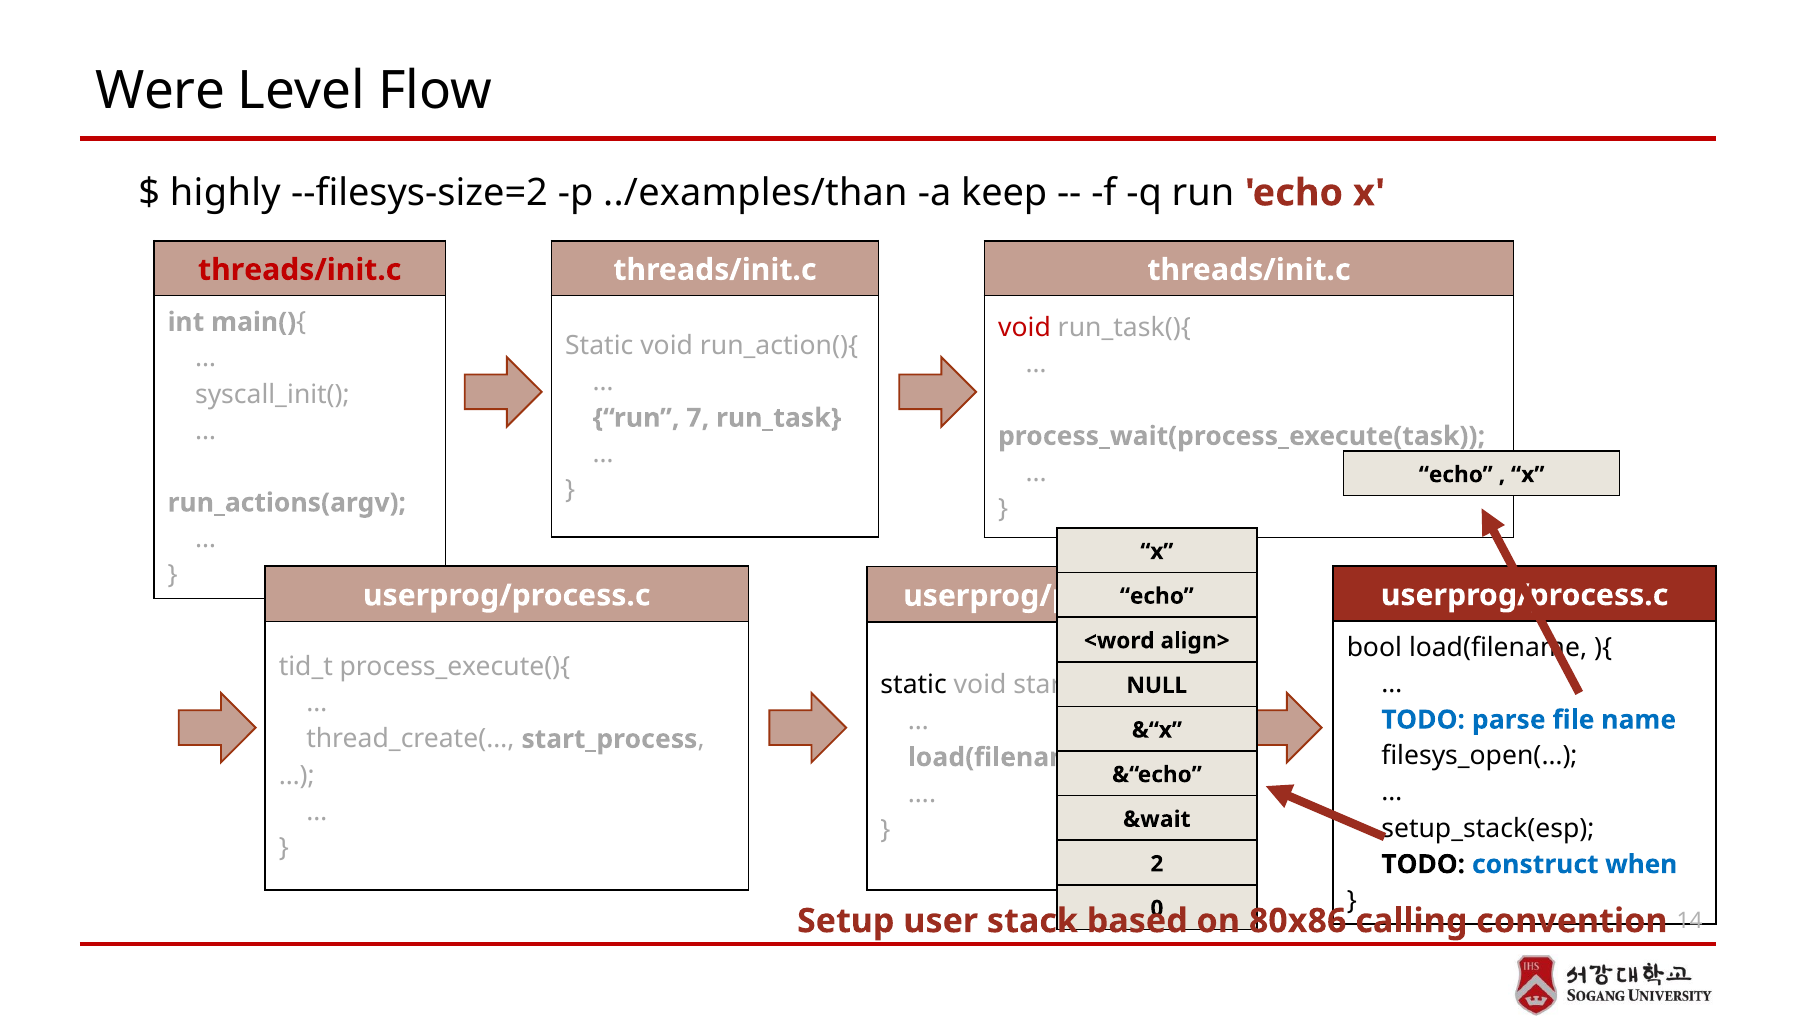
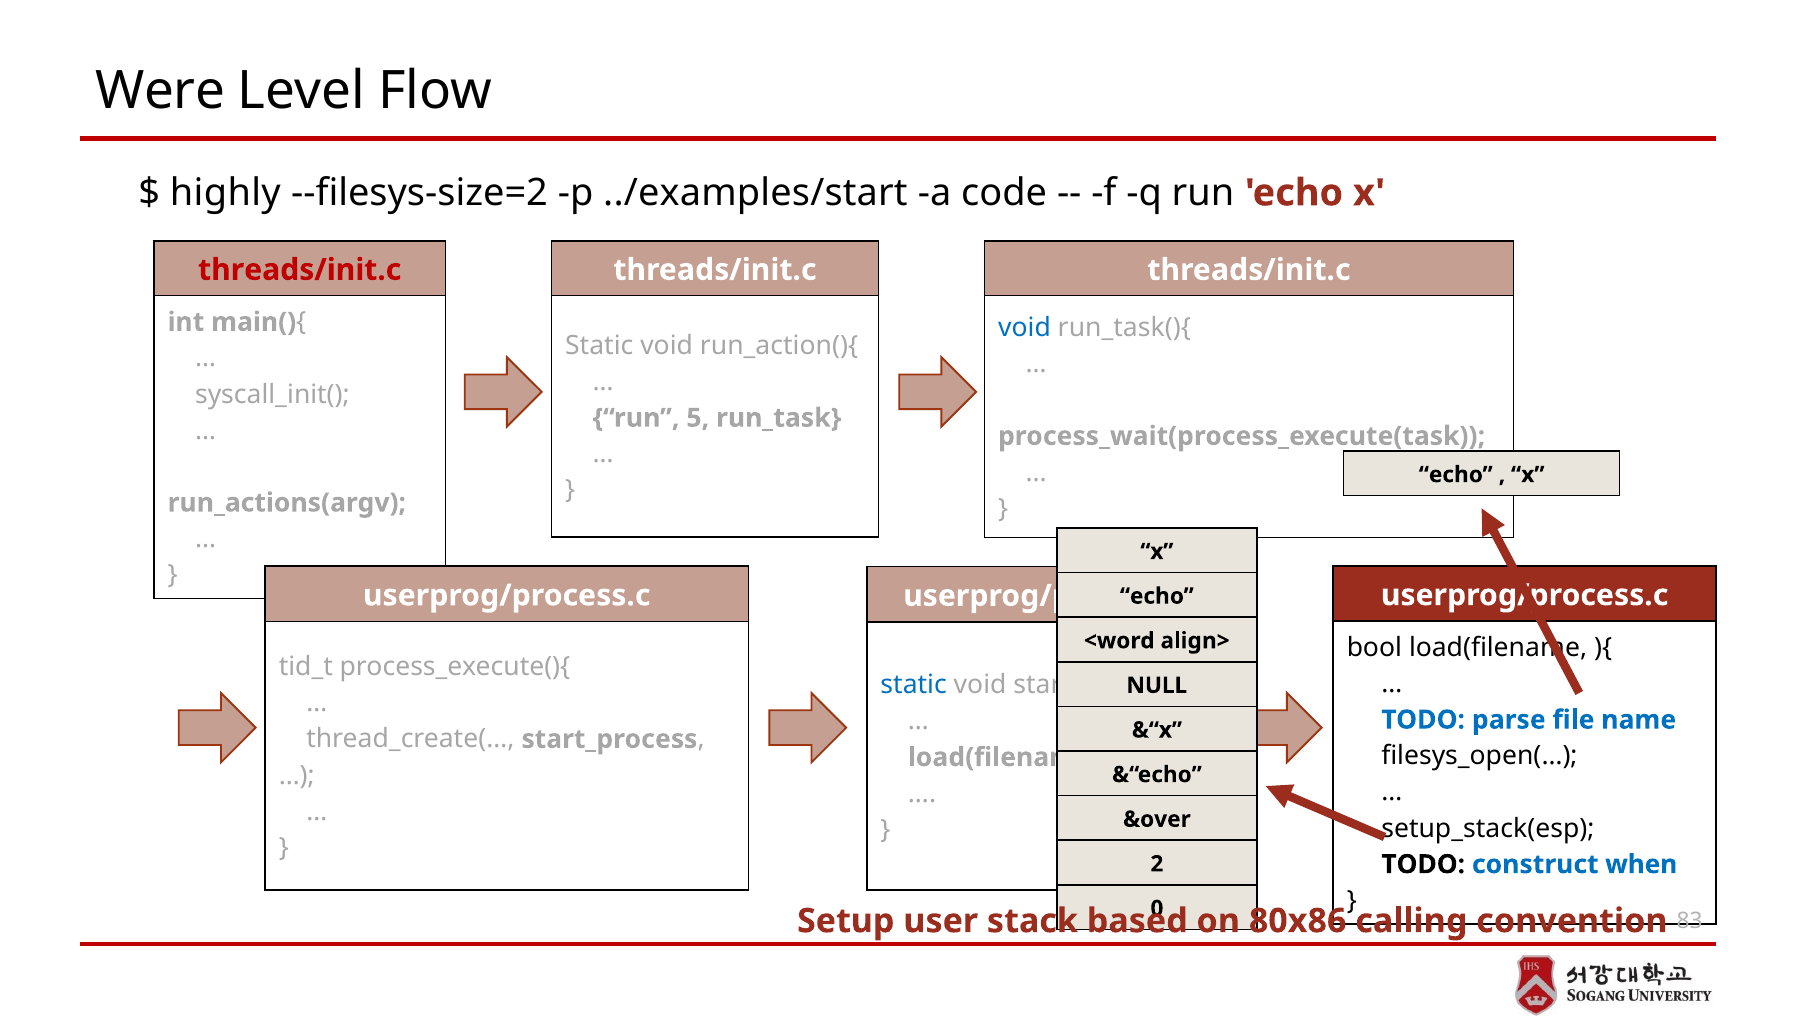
../examples/than: ../examples/than -> ../examples/start (755, 193)
keep: keep -> code (1004, 193)
void colour: red -> blue (1025, 328)
7: 7 -> 5 (698, 418)
static colour: black -> blue (914, 685)
&wait: &wait -> &over (1157, 819)
14: 14 -> 83 (1690, 920)
